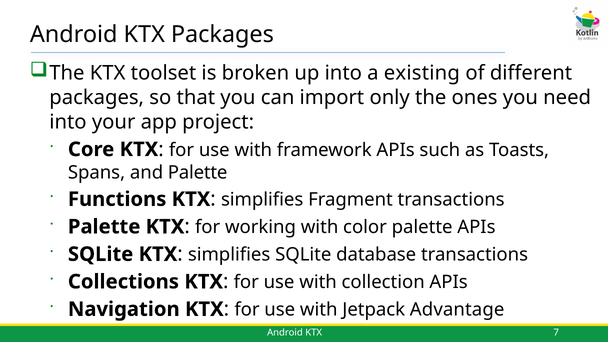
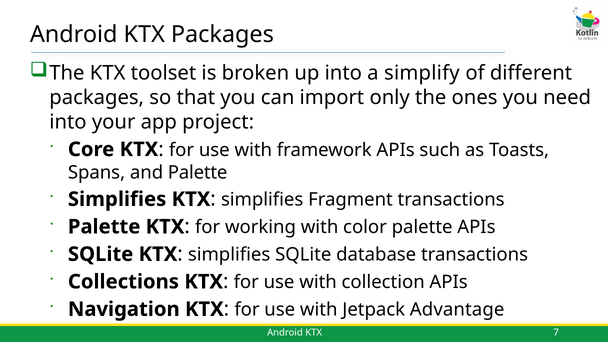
existing: existing -> simplify (422, 73)
Functions: Functions -> Simplifies (117, 199)
